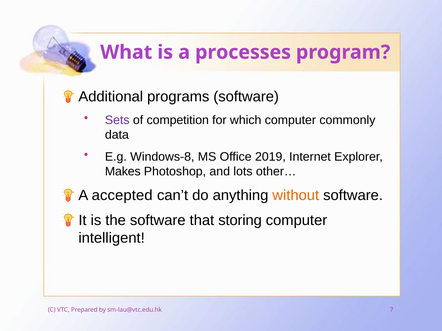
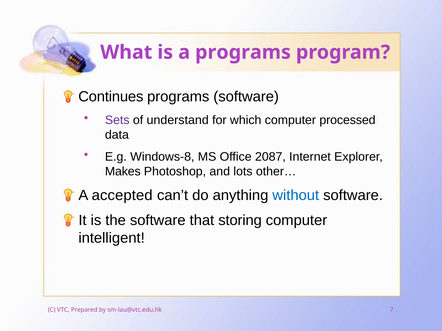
a processes: processes -> programs (243, 52)
Additional: Additional -> Continues (111, 97)
competition: competition -> understand (178, 120)
commonly: commonly -> processed (347, 120)
2019: 2019 -> 2087 (270, 157)
without colour: orange -> blue (296, 196)
